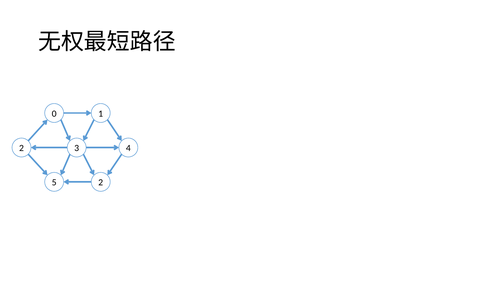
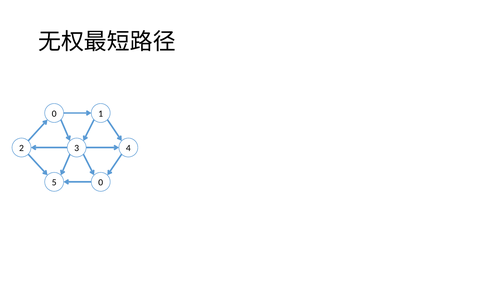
5 2: 2 -> 0 (101, 183)
